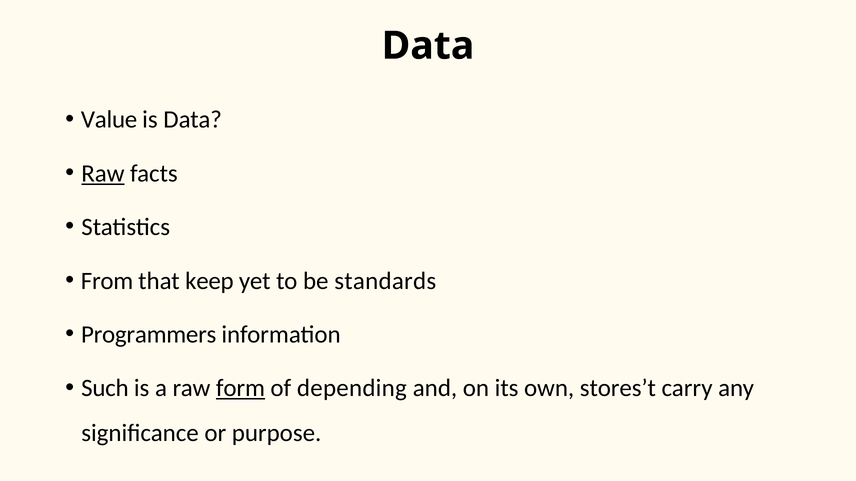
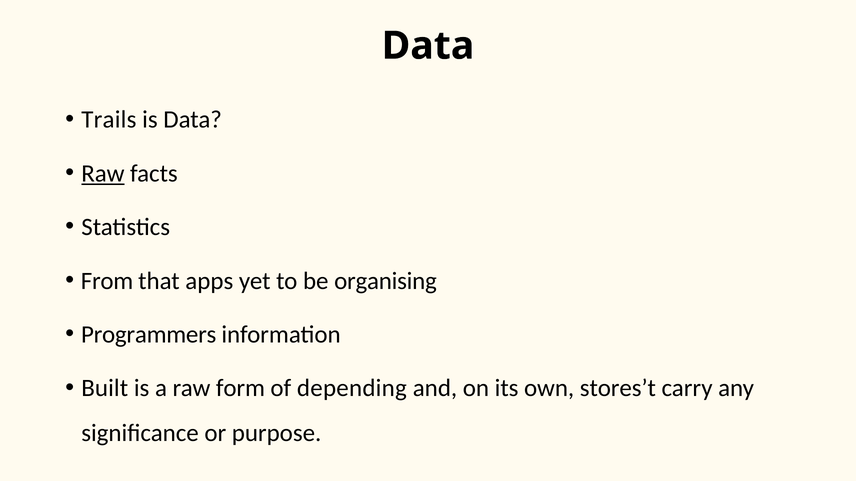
Value: Value -> Trails (109, 120)
keep: keep -> apps (209, 281)
standards: standards -> organising (385, 281)
Such: Such -> Built (105, 389)
form underline: present -> none (240, 389)
